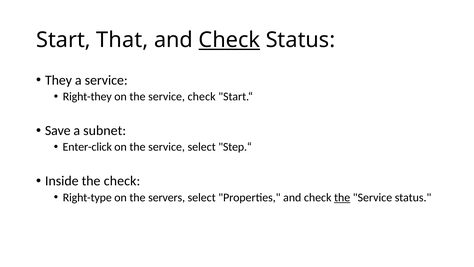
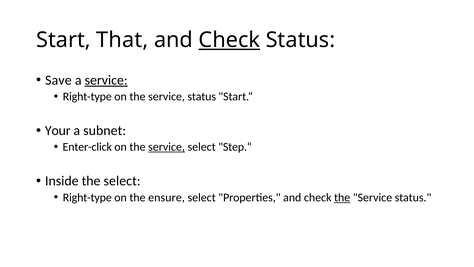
They: They -> Save (58, 80)
service underline: none -> present (106, 80)
Right-they: Right-they -> Right-type (87, 96)
on the service check: check -> status (202, 96)
Save: Save -> Your (58, 130)
service underline: none -> present (167, 147)
the check: check -> select (122, 181)
servers: servers -> ensure (167, 197)
